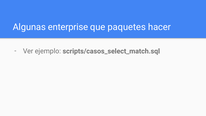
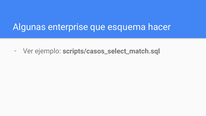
paquetes: paquetes -> esquema (127, 27)
